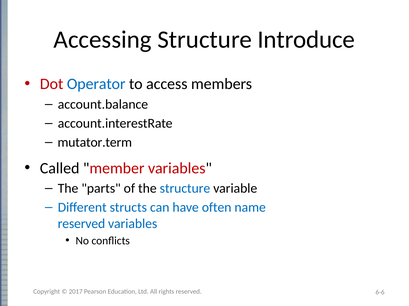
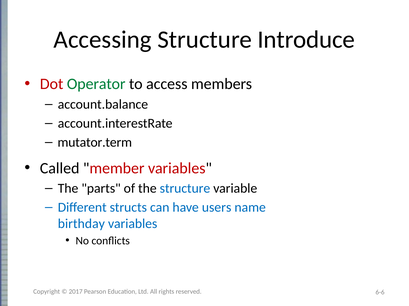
Operator colour: blue -> green (96, 84)
often: often -> users (217, 208)
reserved: reserved -> birthday (81, 224)
